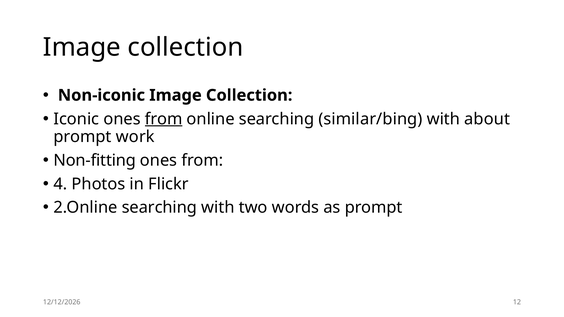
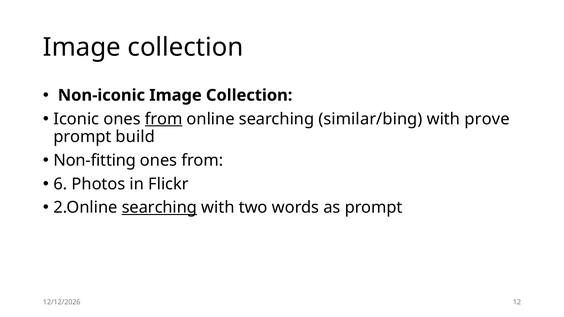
about: about -> prove (487, 119)
work: work -> build (135, 137)
4: 4 -> 6 (60, 184)
searching underline: none -> present (159, 208)
